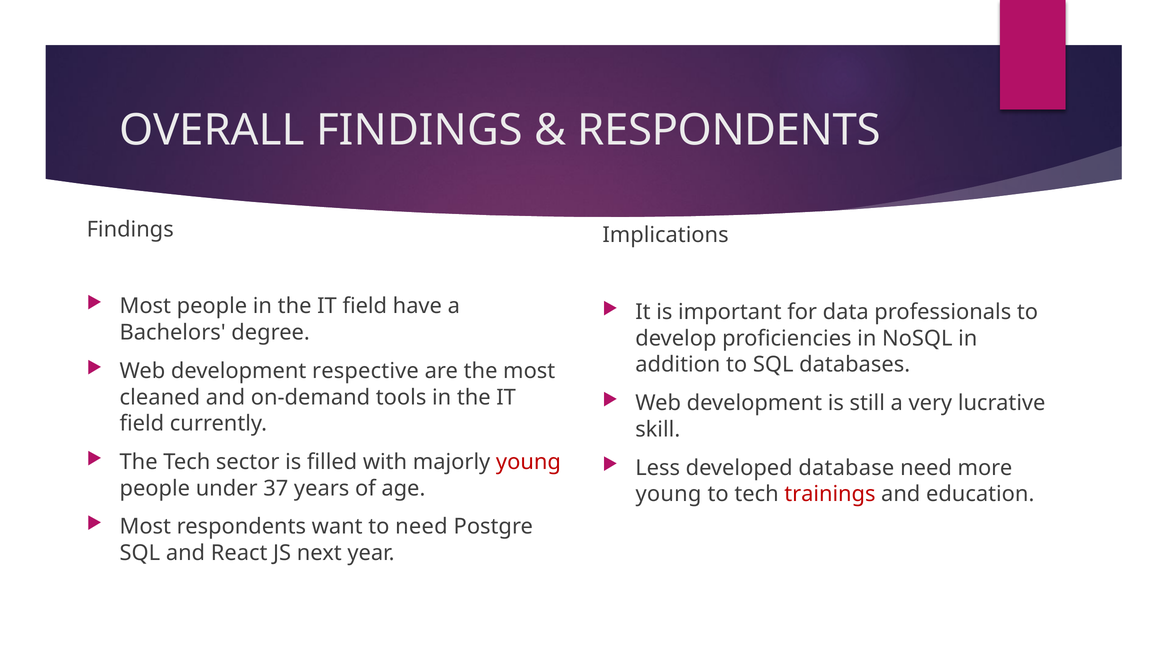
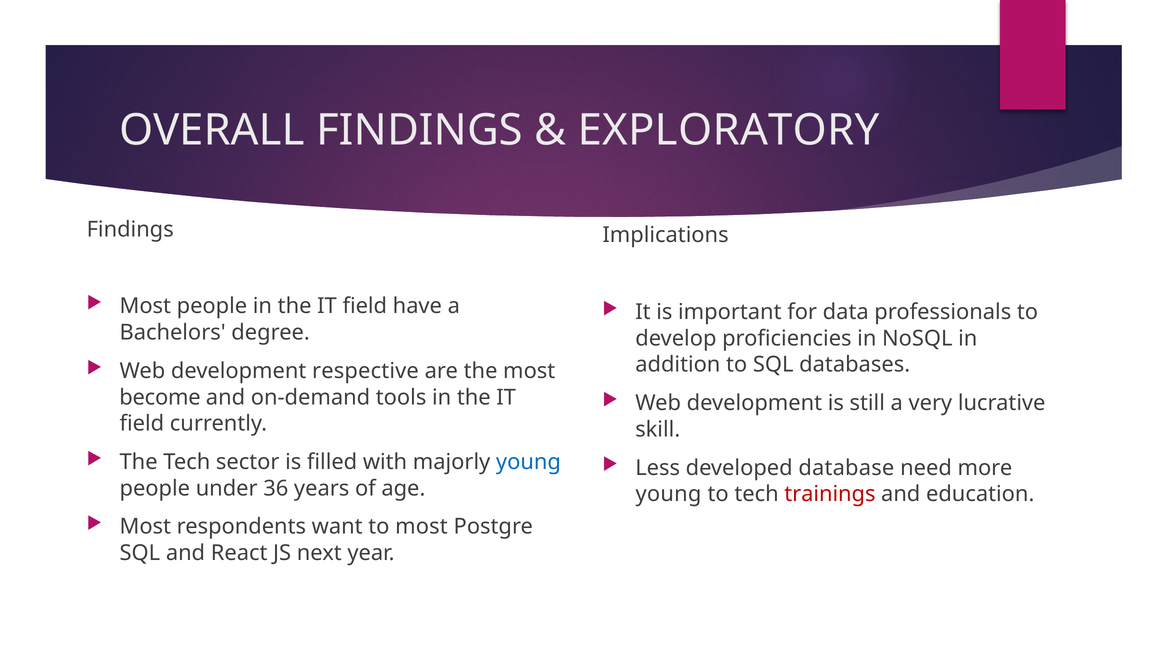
RESPONDENTS: RESPONDENTS -> EXPLORATORY (729, 130)
cleaned: cleaned -> become (160, 397)
young colour: red -> blue (528, 462)
37: 37 -> 36 (276, 488)
to need: need -> most (421, 527)
